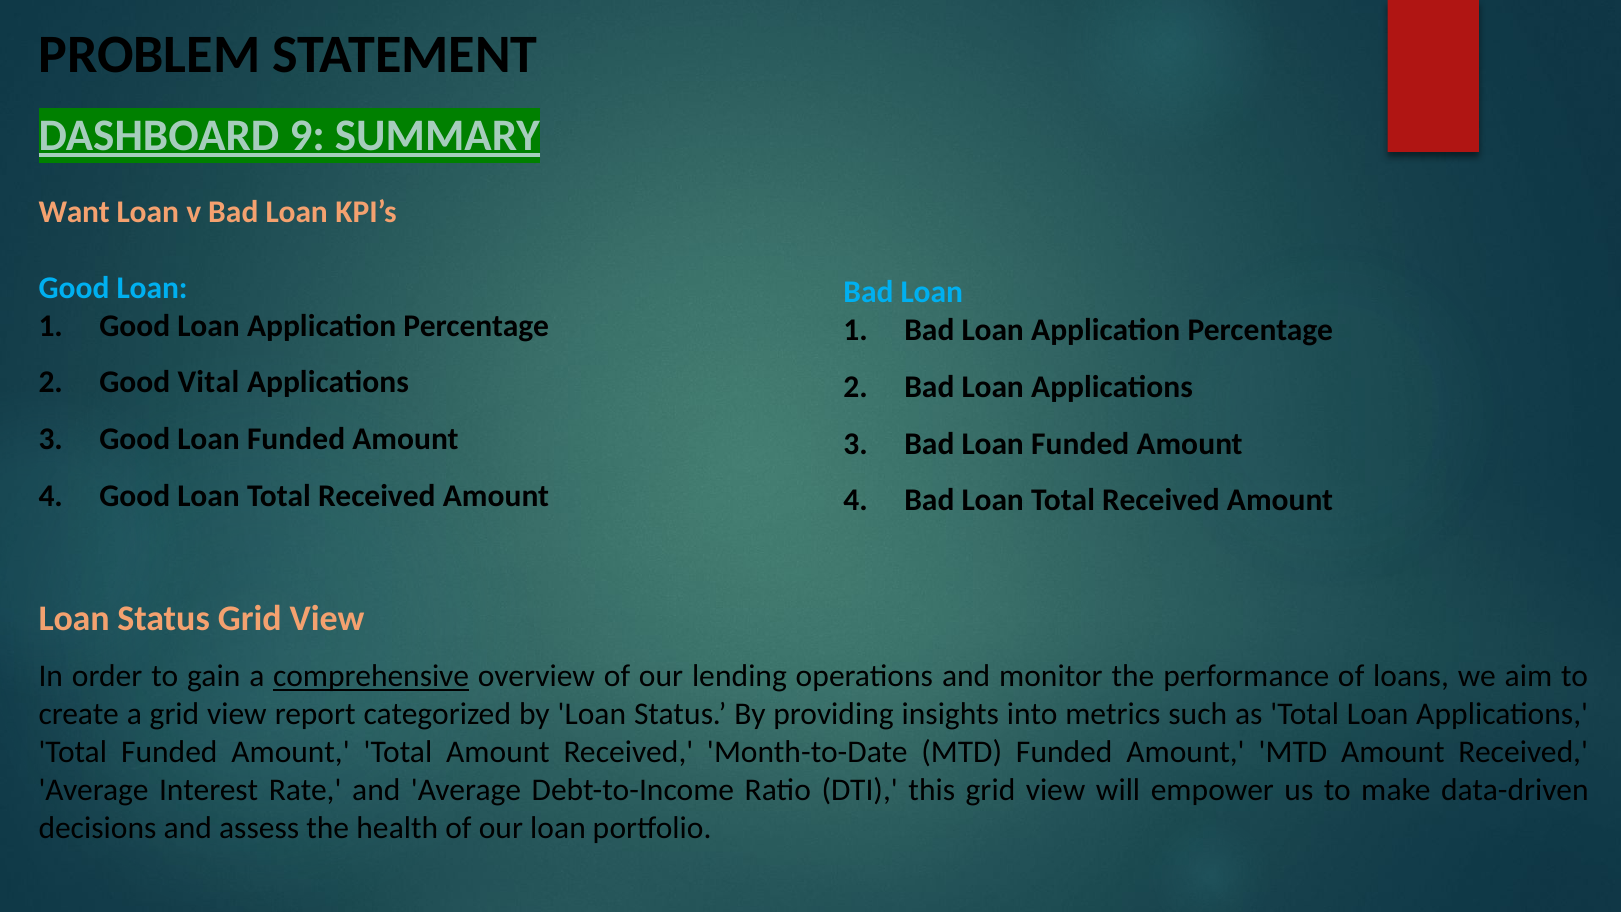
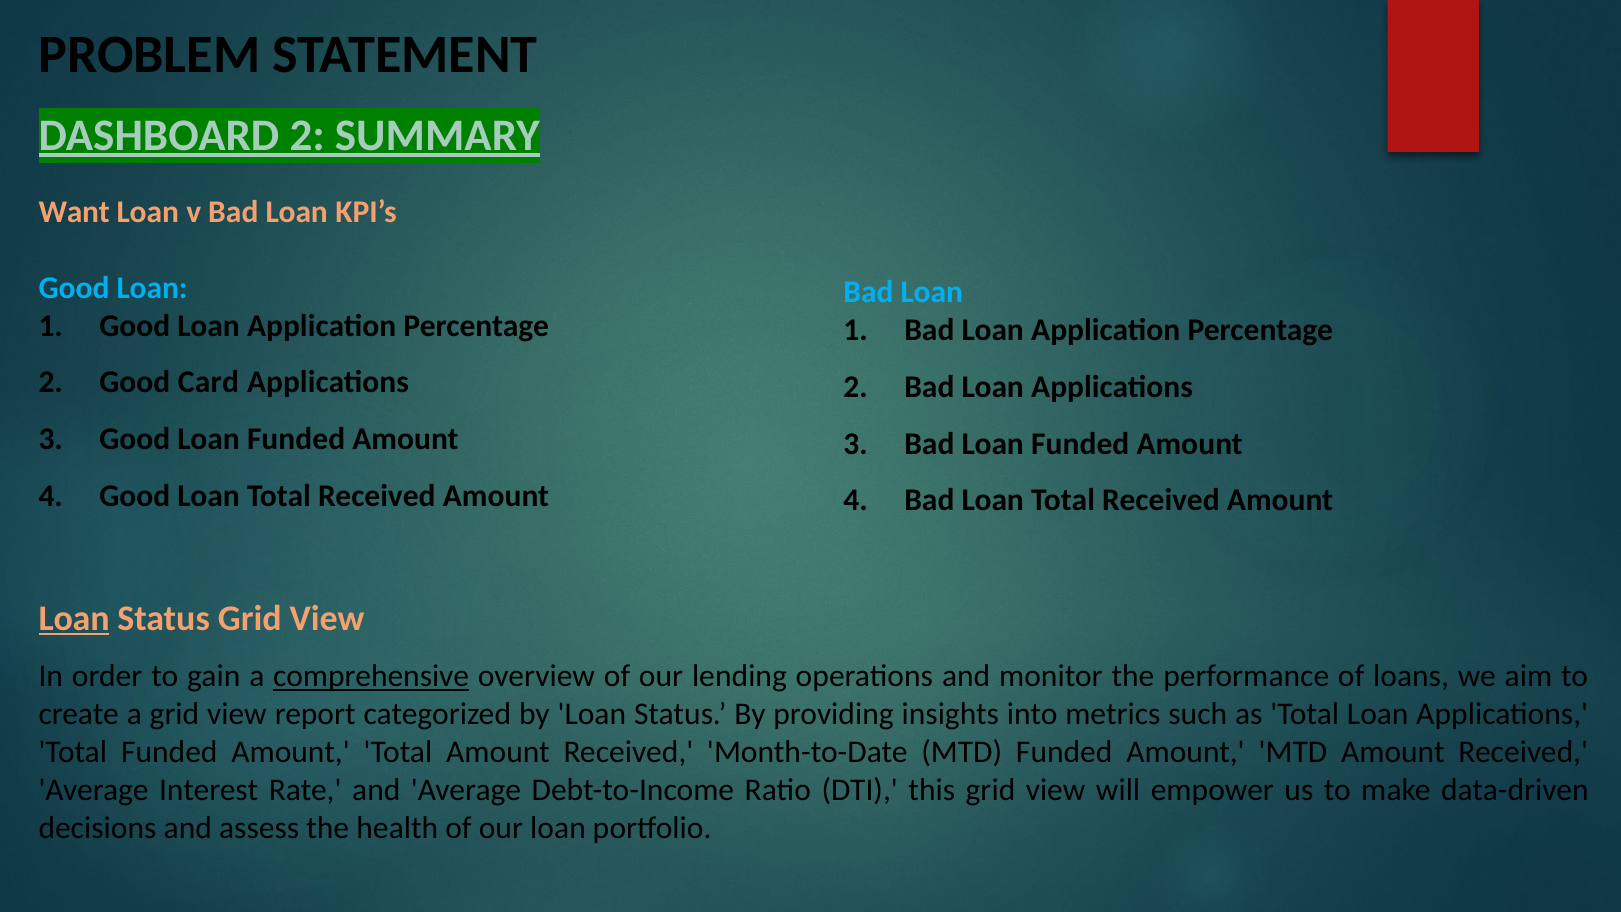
DASHBOARD 9: 9 -> 2 (307, 136)
Vital: Vital -> Card (208, 382)
Loan underline: none -> present (74, 618)
